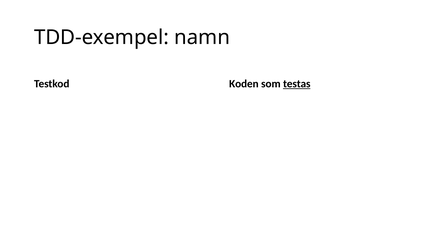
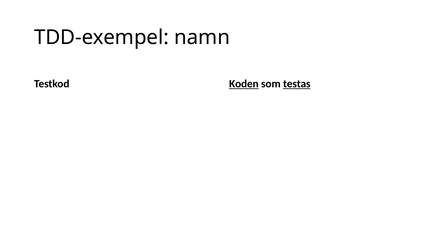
Koden underline: none -> present (244, 84)
